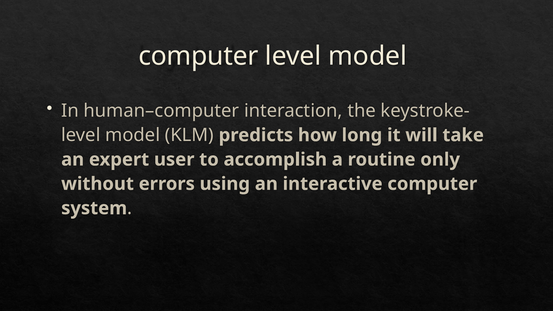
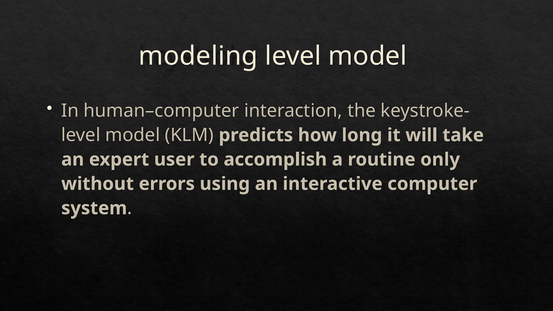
computer: computer -> modeling (198, 56)
